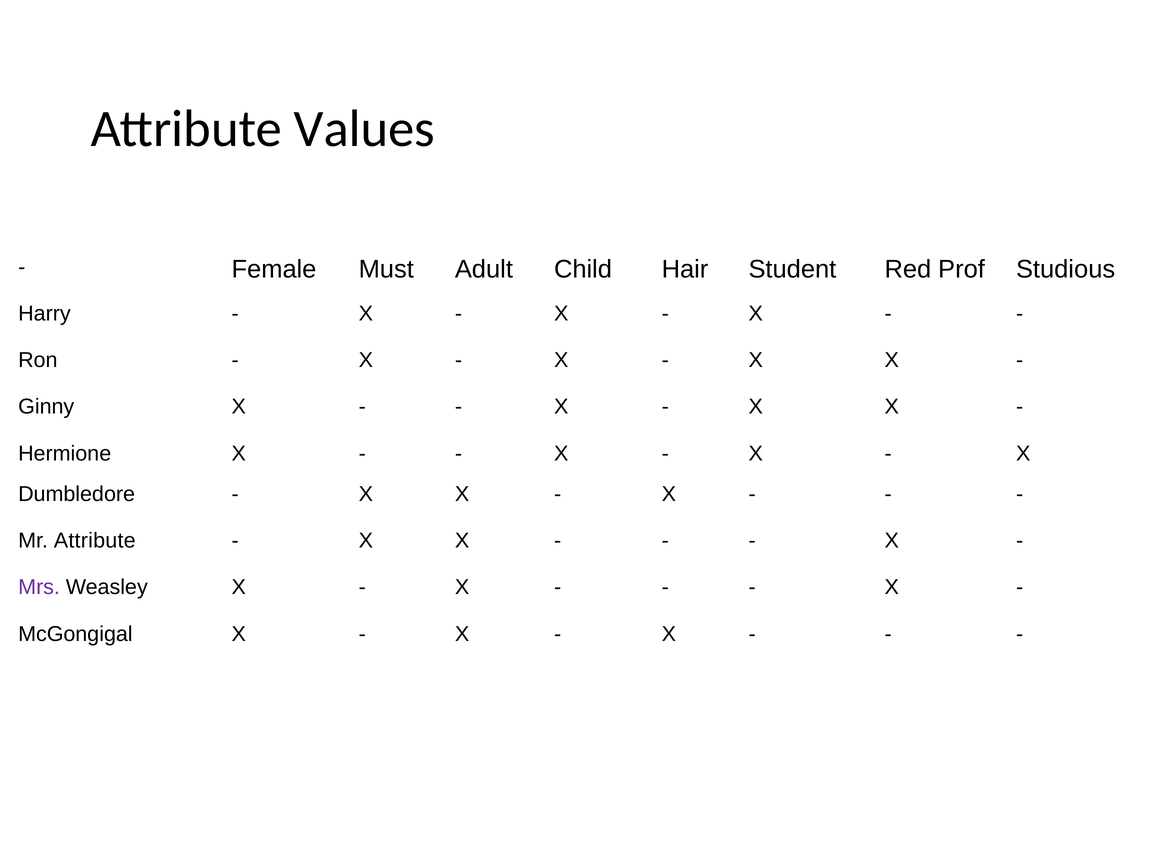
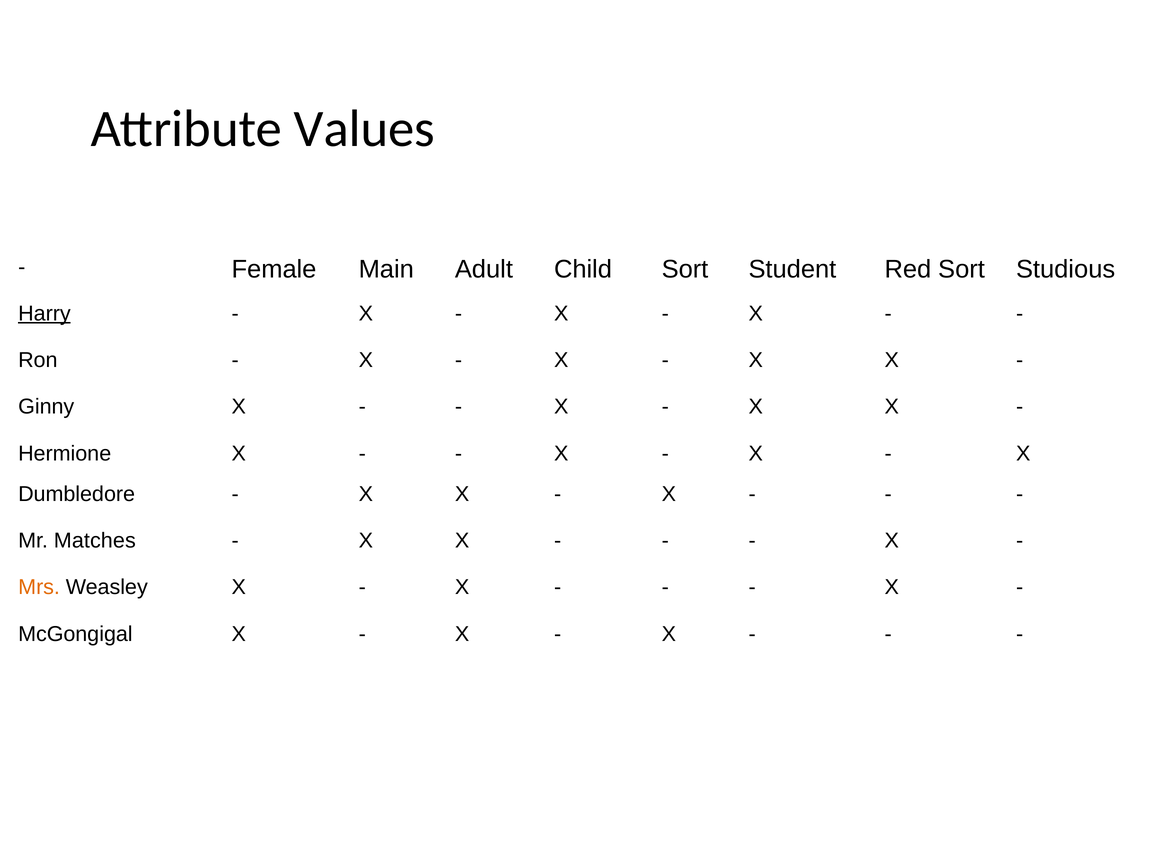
Must: Must -> Main (386, 269)
Child Hair: Hair -> Sort (685, 269)
Red Prof: Prof -> Sort (962, 269)
Harry underline: none -> present (44, 314)
Mr Attribute: Attribute -> Matches (95, 541)
Mrs colour: purple -> orange (39, 588)
